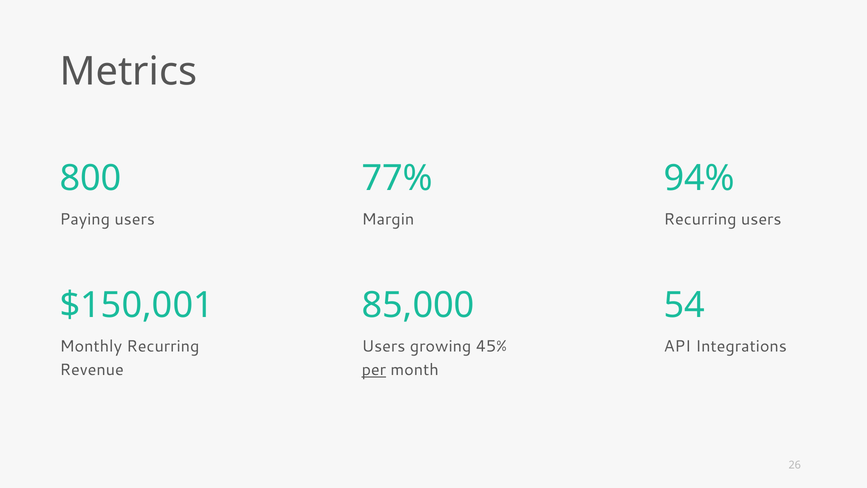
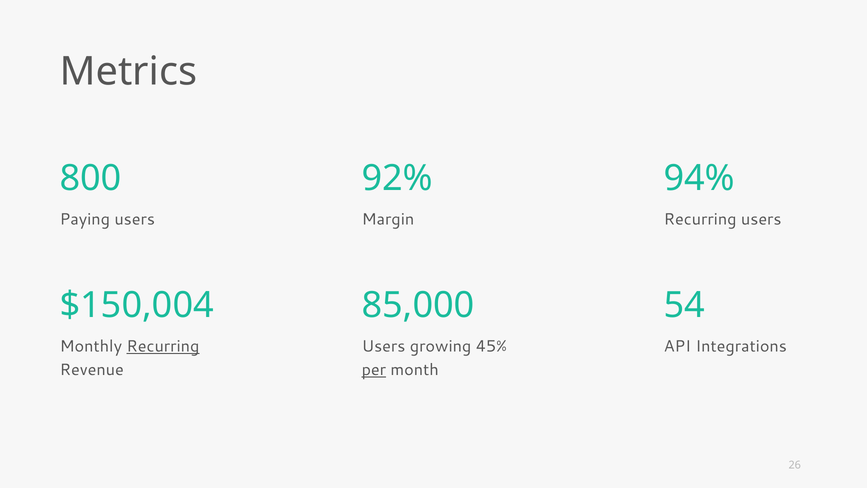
77%: 77% -> 92% (397, 178)
$150,001: $150,001 -> $150,004 (137, 305)
Recurring underline: none -> present (163, 346)
